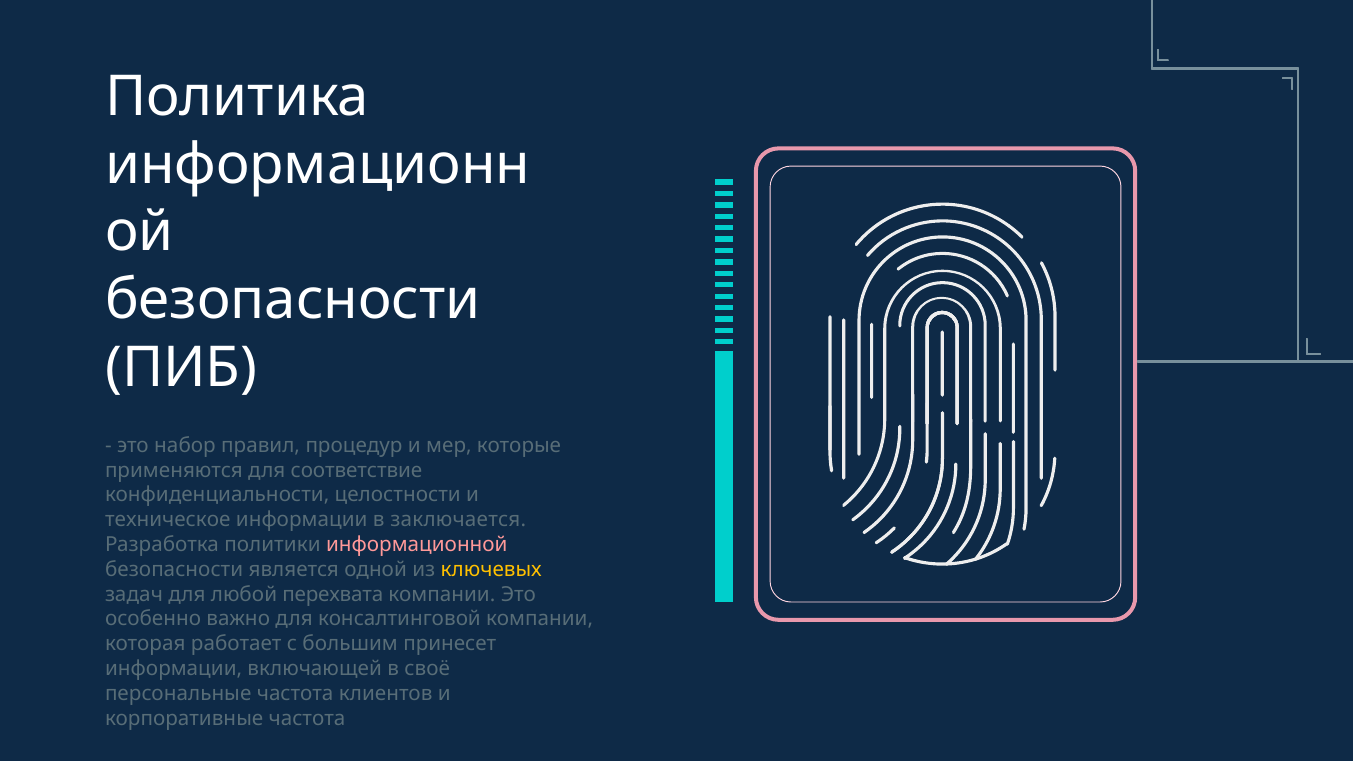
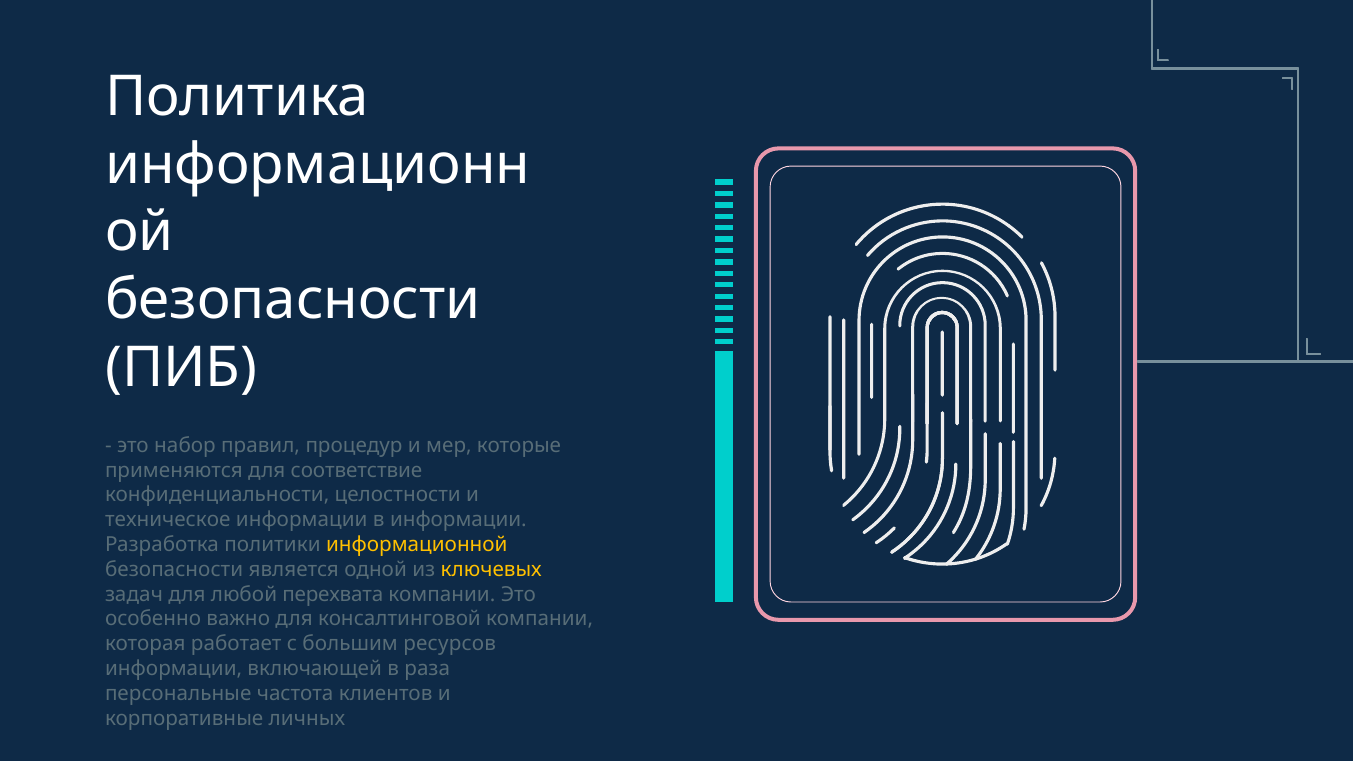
в заключается: заключается -> информации (458, 520)
информационной colour: pink -> yellow (417, 545)
принесет: принесет -> ресурсов (450, 644)
своё: своё -> раза (427, 669)
корпоративные частота: частота -> личных (307, 718)
